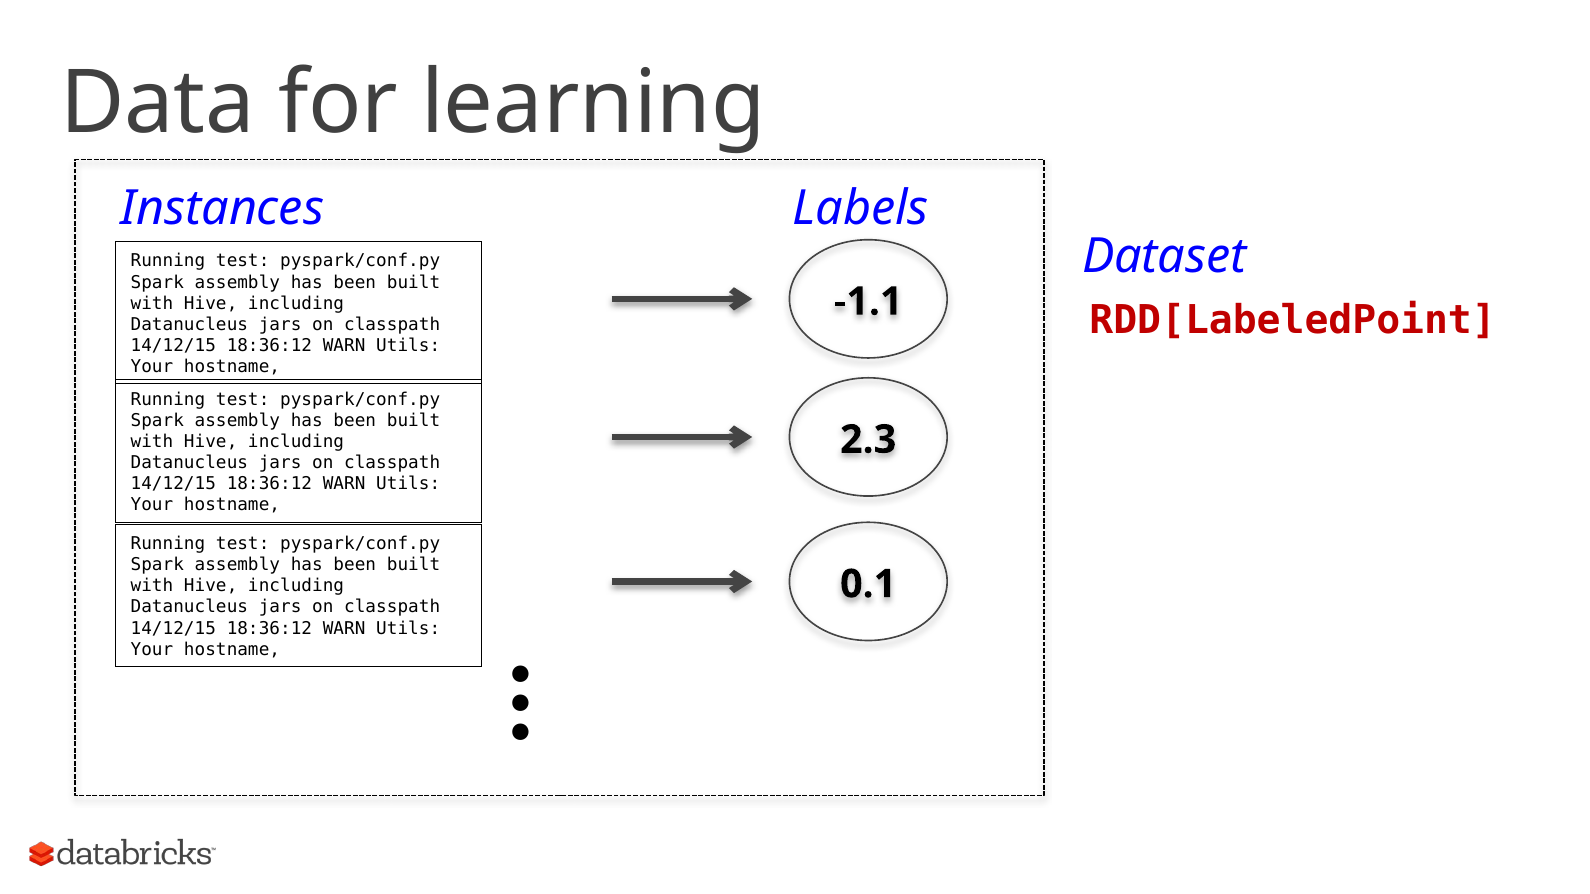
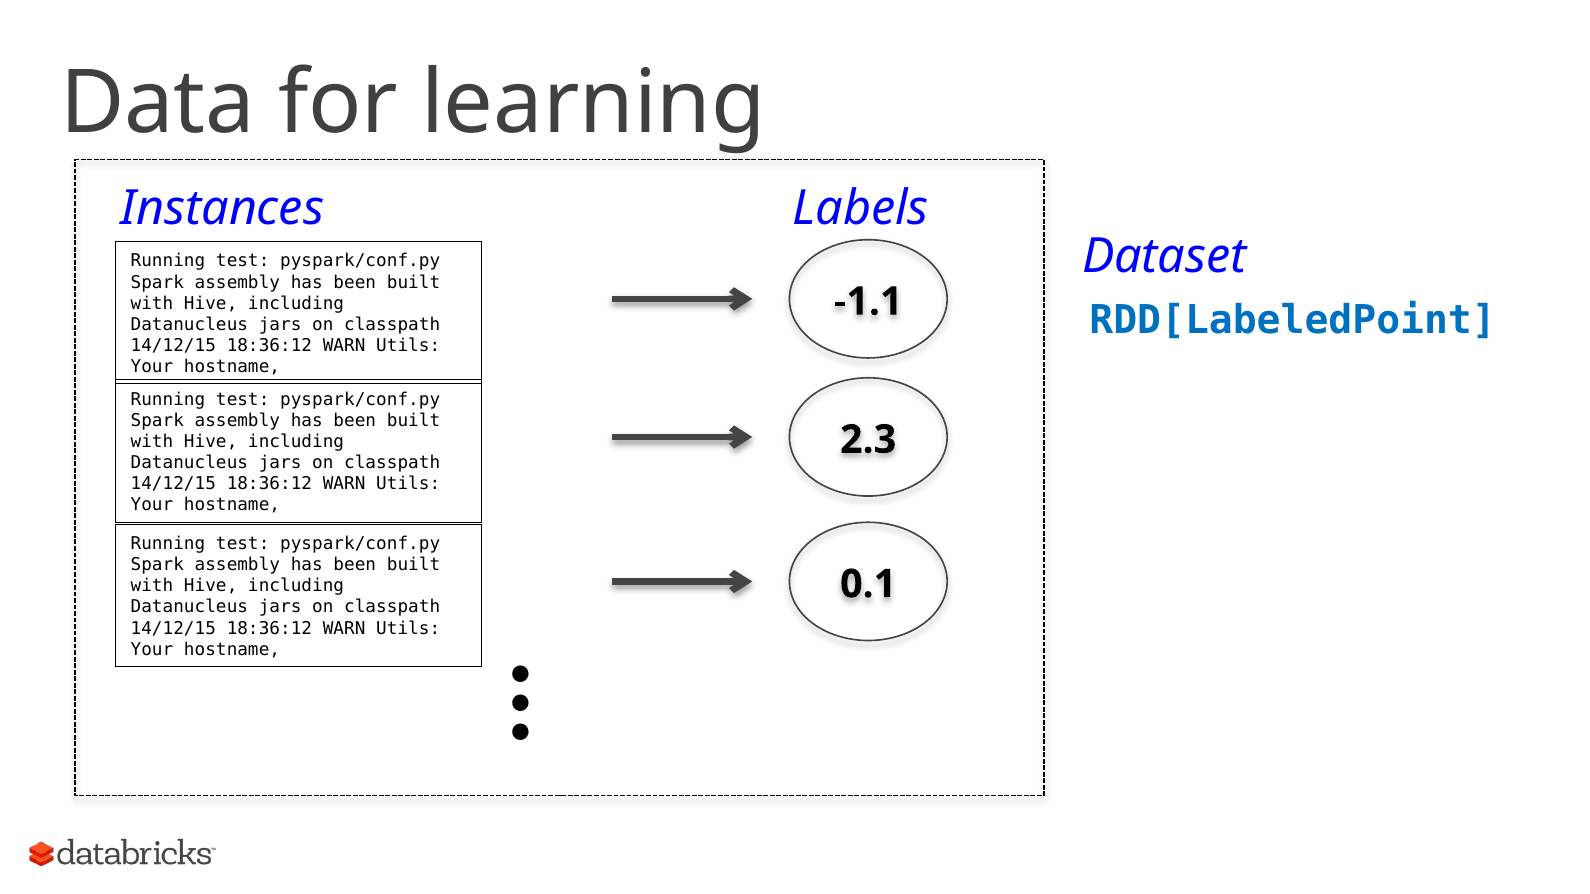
RDD[LabeledPoint colour: red -> blue (1293, 320)
